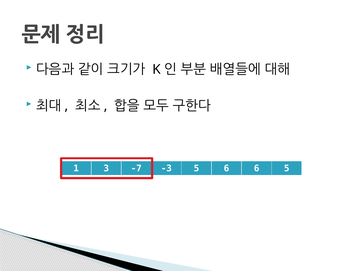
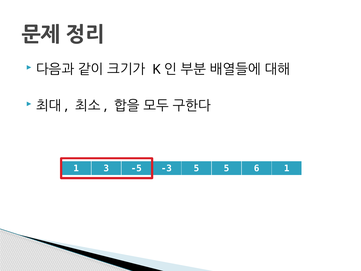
-7: -7 -> -5 (136, 168)
5 6: 6 -> 5 (227, 168)
6 5: 5 -> 1 (287, 168)
